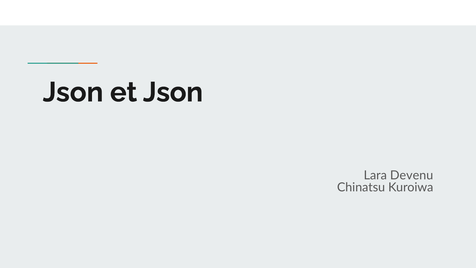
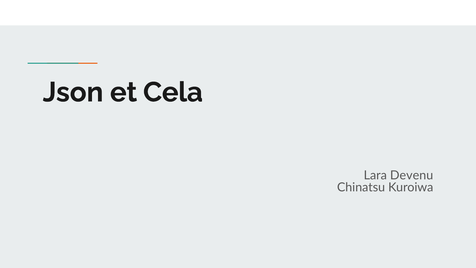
et Json: Json -> Cela (173, 92)
